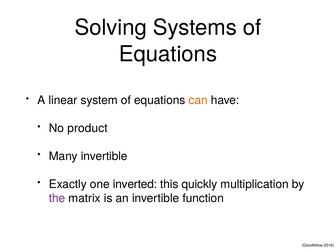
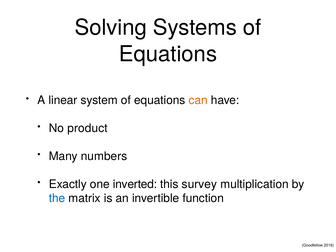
Many invertible: invertible -> numbers (104, 156)
quickly: quickly -> survey (199, 184)
the colour: purple -> blue (57, 198)
